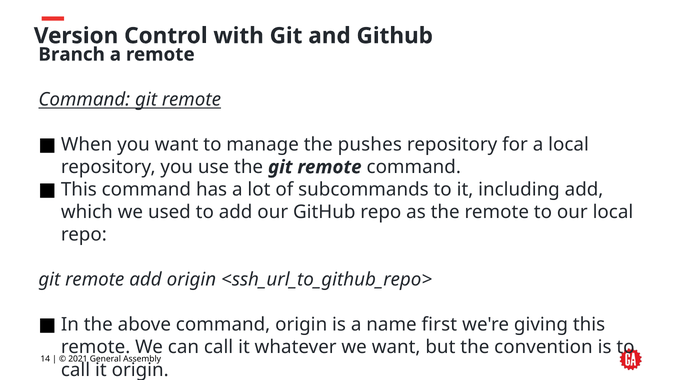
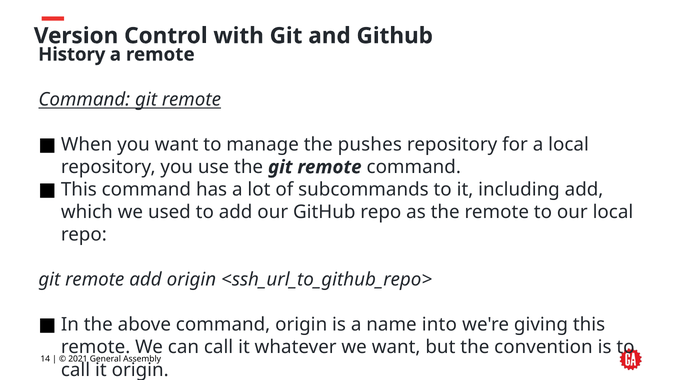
Branch: Branch -> History (72, 54)
first: first -> into (439, 325)
